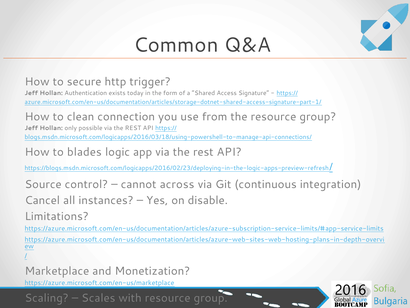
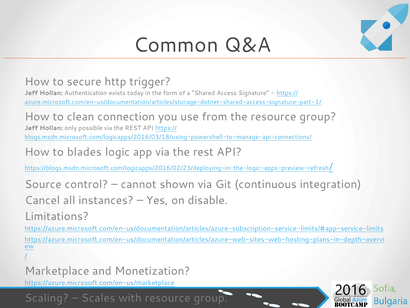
across: across -> shown (177, 184)
